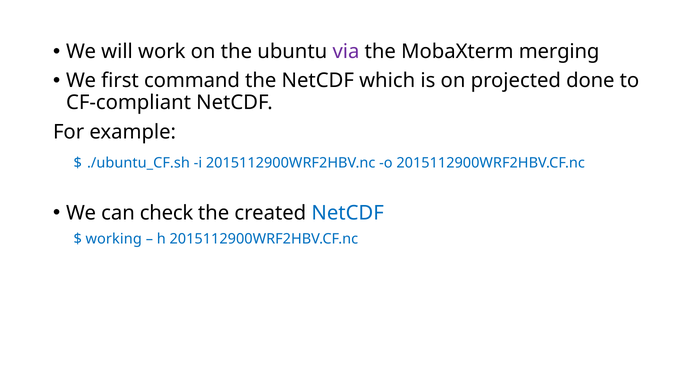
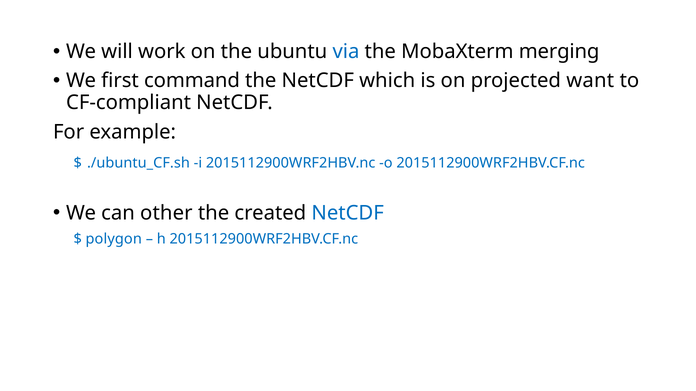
via colour: purple -> blue (346, 52)
done: done -> want (590, 81)
check: check -> other (166, 213)
working: working -> polygon (114, 239)
